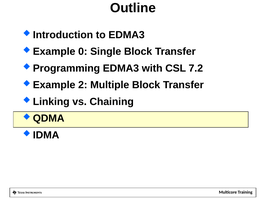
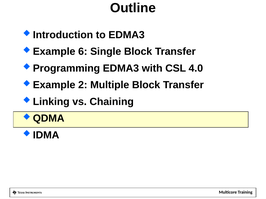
0: 0 -> 6 (83, 52)
7.2: 7.2 -> 4.0 (196, 68)
